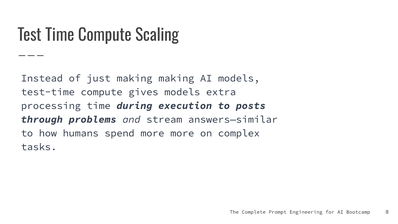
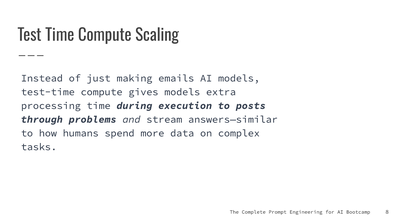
making making: making -> emails (176, 78)
more more: more -> data (182, 133)
